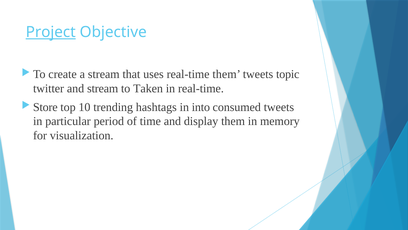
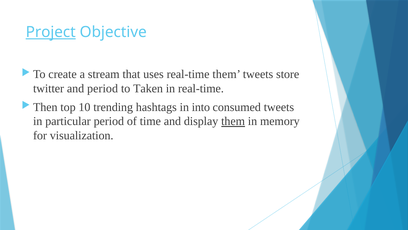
topic: topic -> store (288, 74)
and stream: stream -> period (103, 88)
Store: Store -> Then (45, 107)
them underline: none -> present (233, 121)
